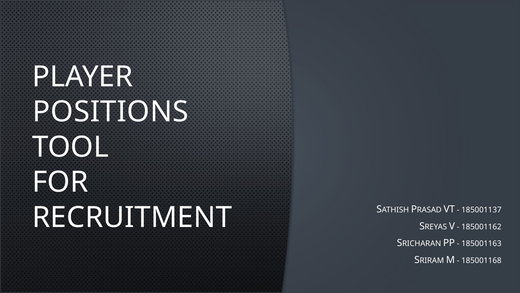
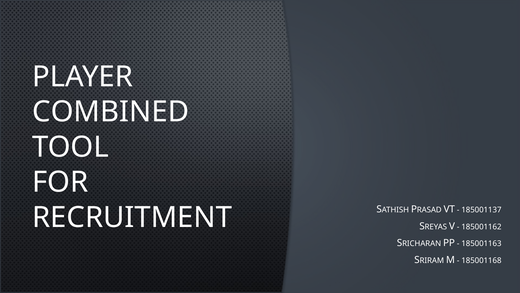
POSITIONS: POSITIONS -> COMBINED (111, 112)
